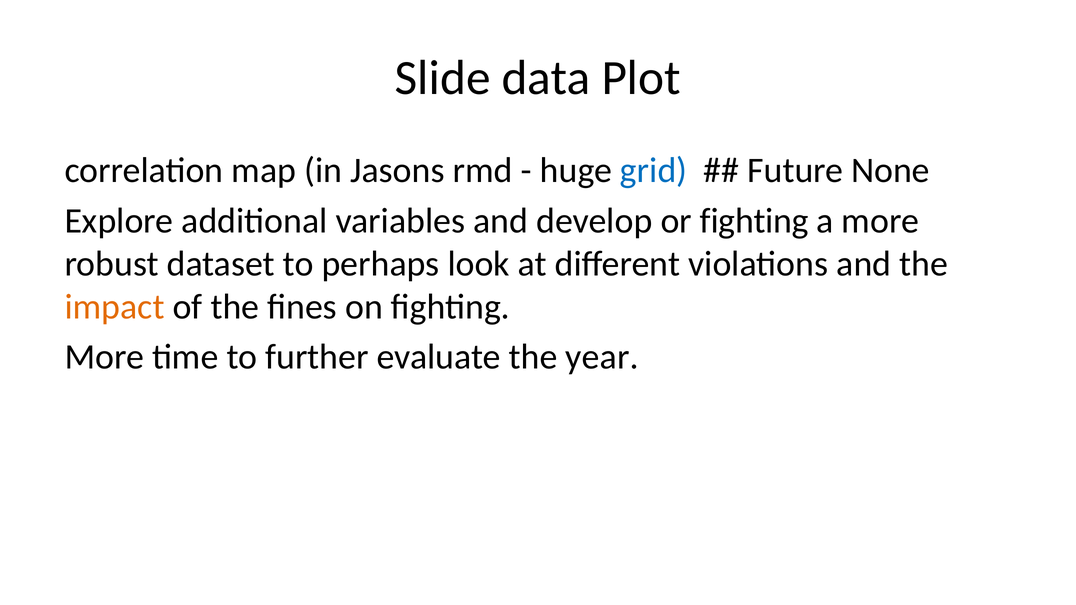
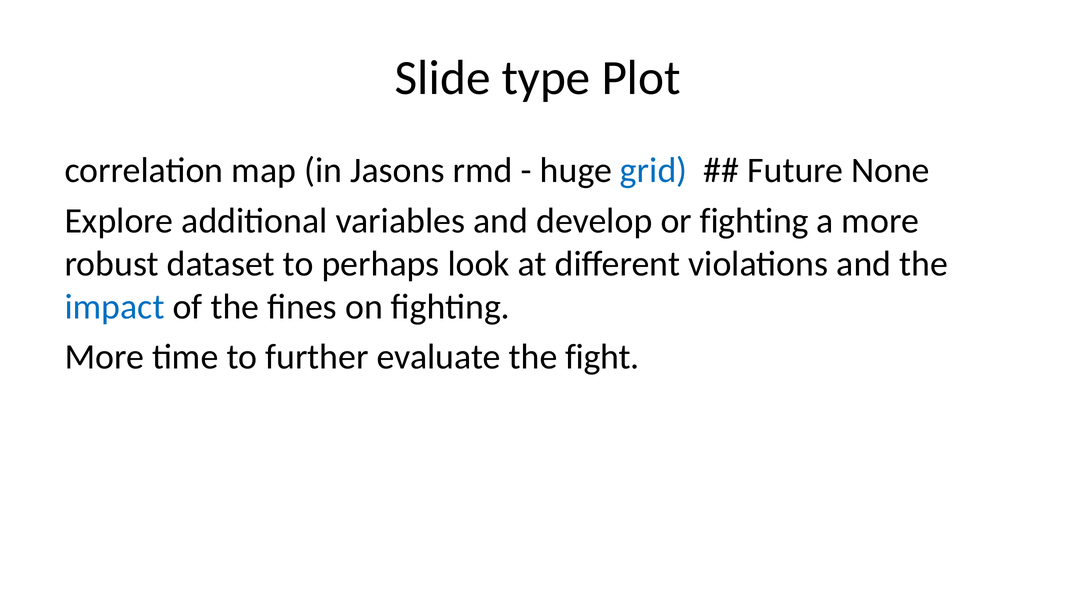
data: data -> type (546, 78)
impact colour: orange -> blue (115, 307)
year: year -> fight (602, 357)
